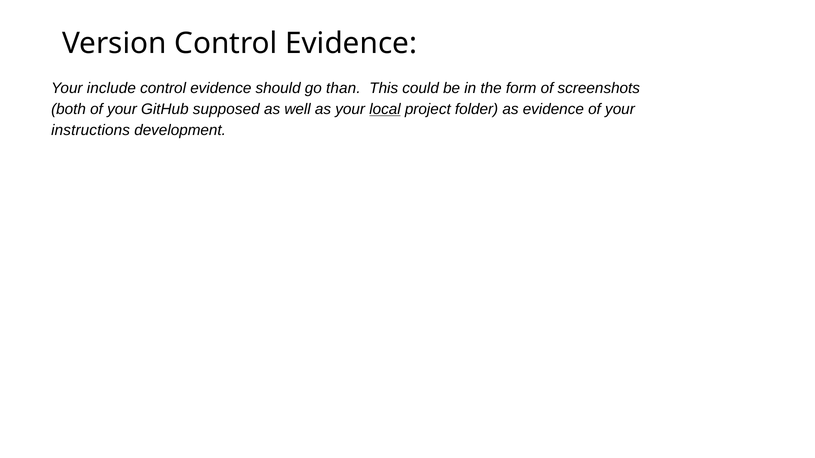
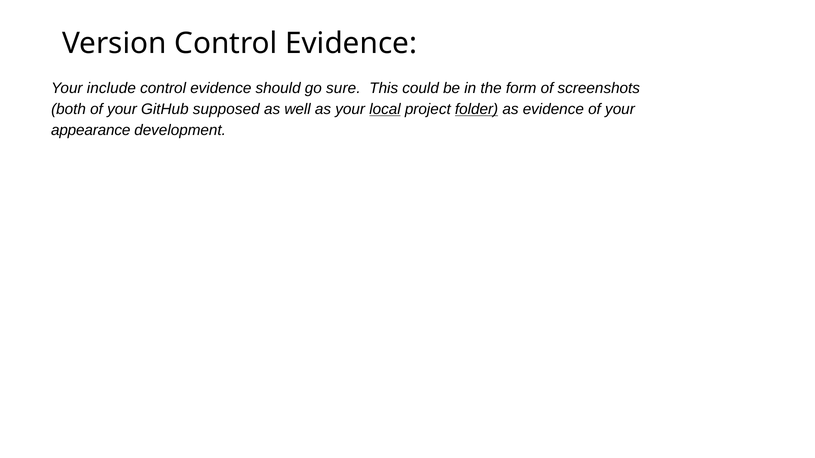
than: than -> sure (343, 88)
folder underline: none -> present (477, 109)
instructions: instructions -> appearance (91, 130)
